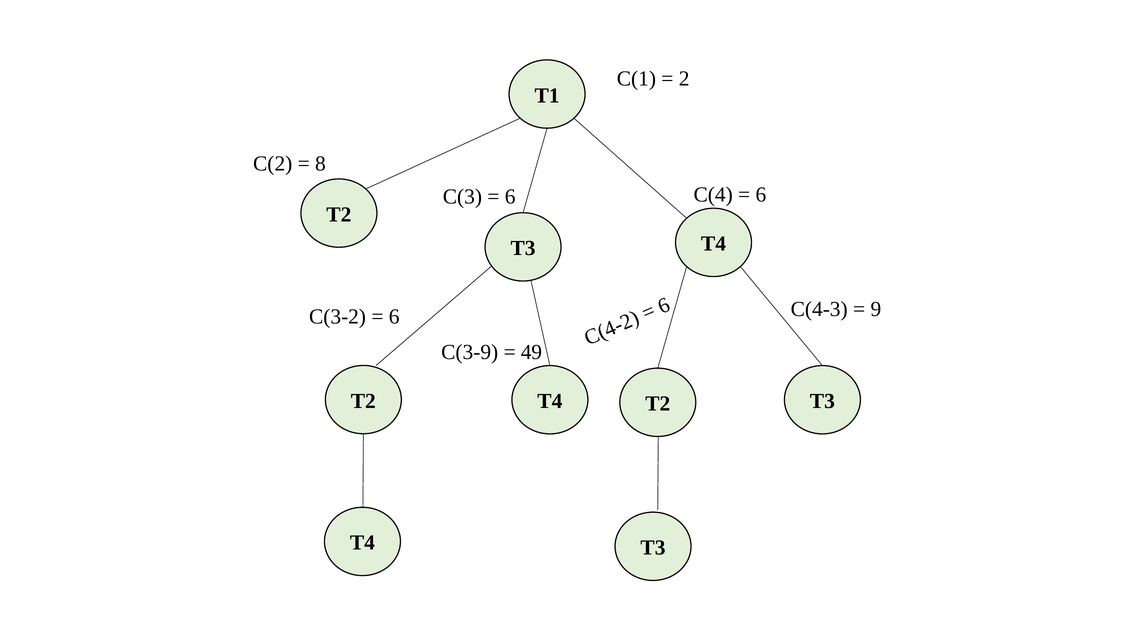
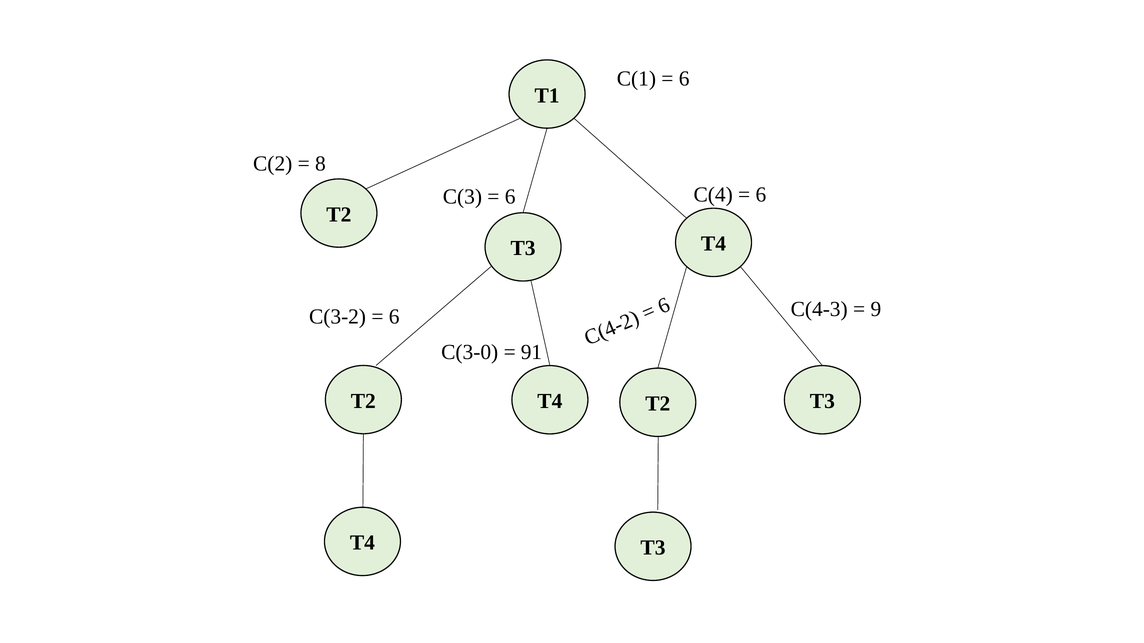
2: 2 -> 6 (684, 79)
C(3-9: C(3-9 -> C(3-0 (470, 352)
49: 49 -> 91 (531, 352)
